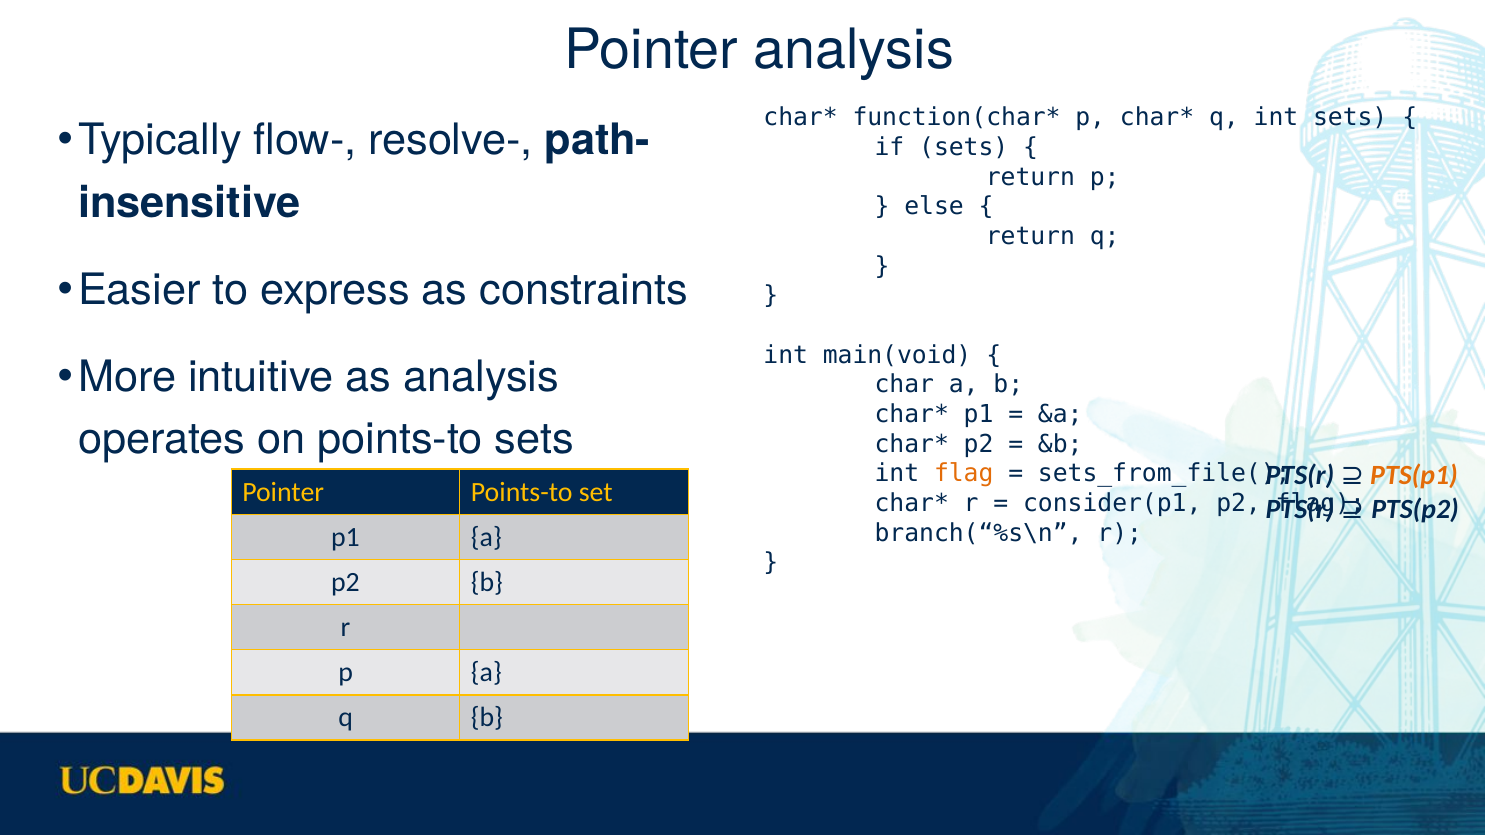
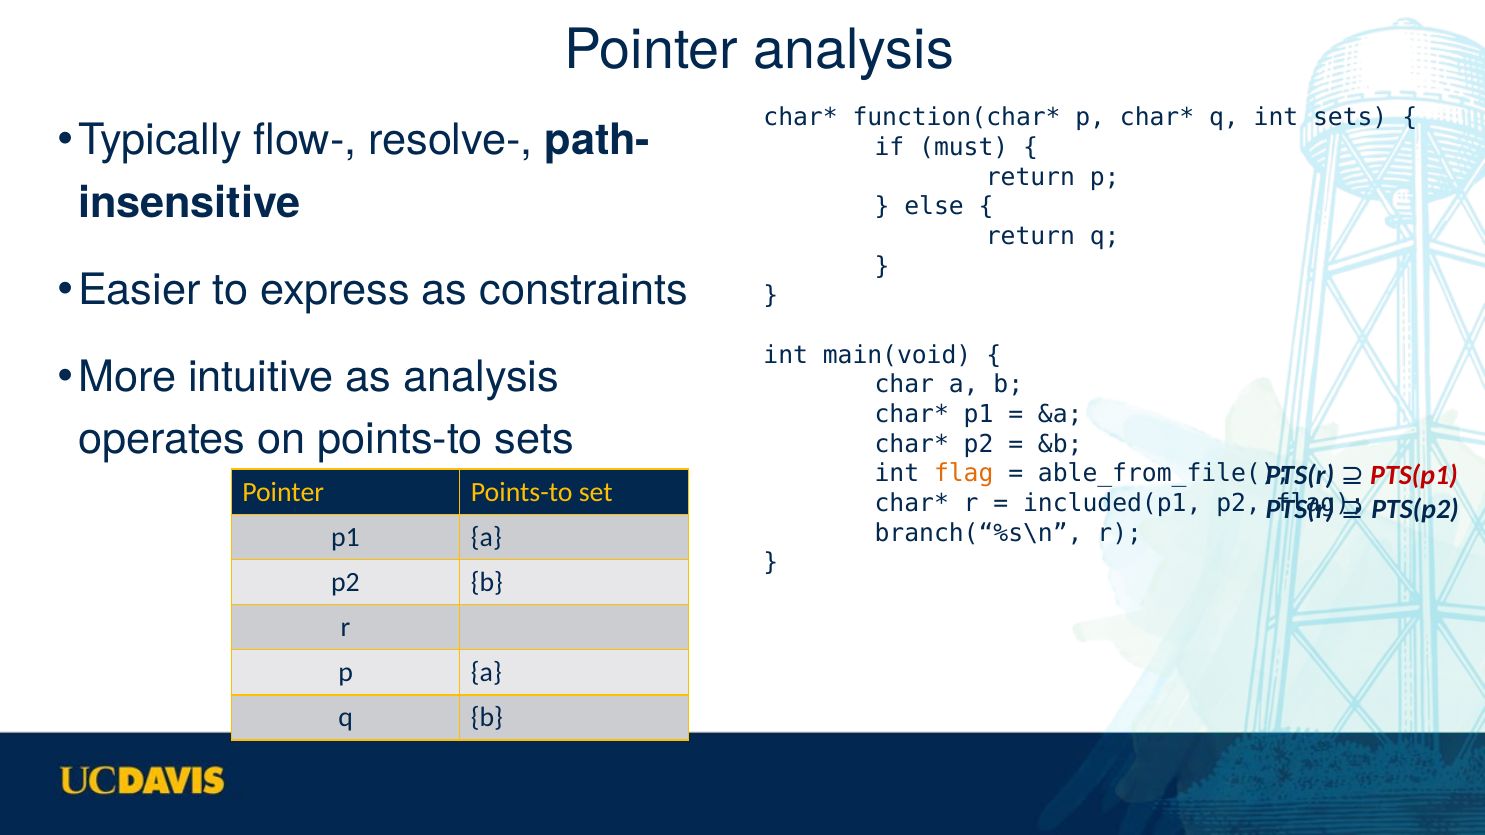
if sets: sets -> must (964, 147)
sets_from_file(: sets_from_file( -> able_from_file( (1164, 474)
PTS(p1 colour: orange -> red (1414, 476)
consider(p1: consider(p1 -> included(p1 (1112, 504)
